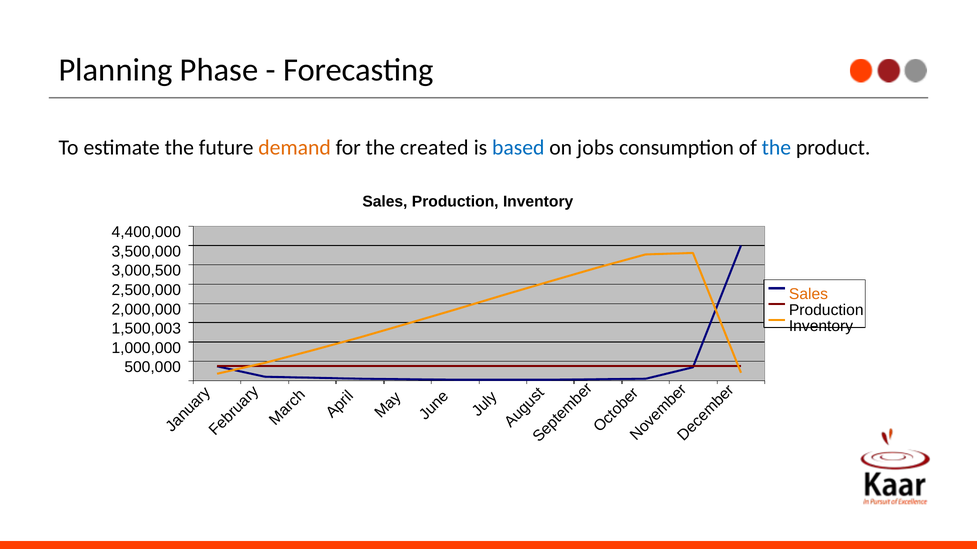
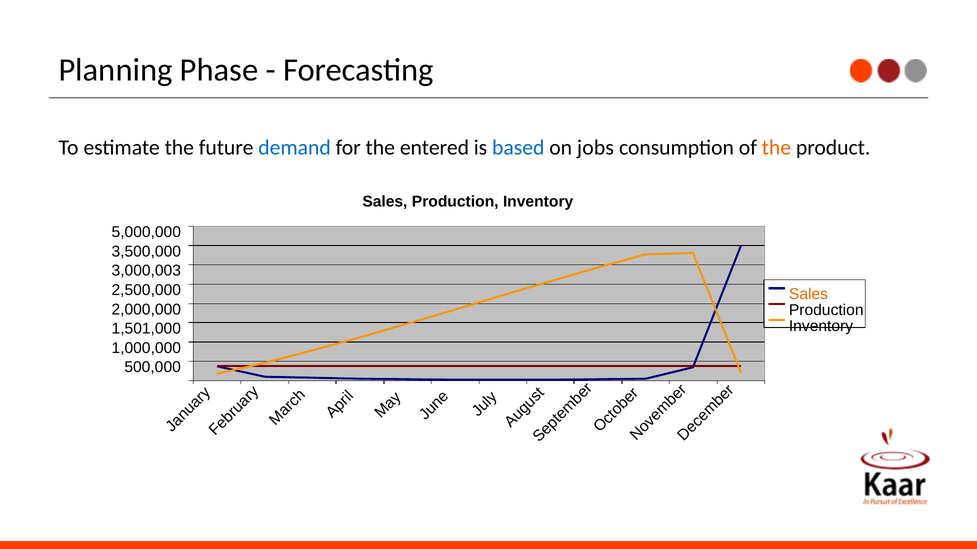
demand colour: orange -> blue (295, 148)
created: created -> entered (434, 148)
the colour: blue -> orange (776, 148)
4,400,000: 4,400,000 -> 5,000,000 (146, 232)
3,000,500: 3,000,500 -> 3,000,003 (146, 271)
1,500,003: 1,500,003 -> 1,501,000 (146, 329)
